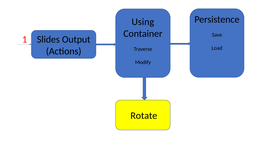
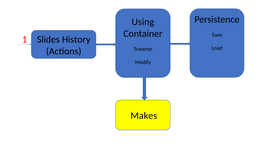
Output: Output -> History (76, 39)
Rotate: Rotate -> Makes (144, 115)
